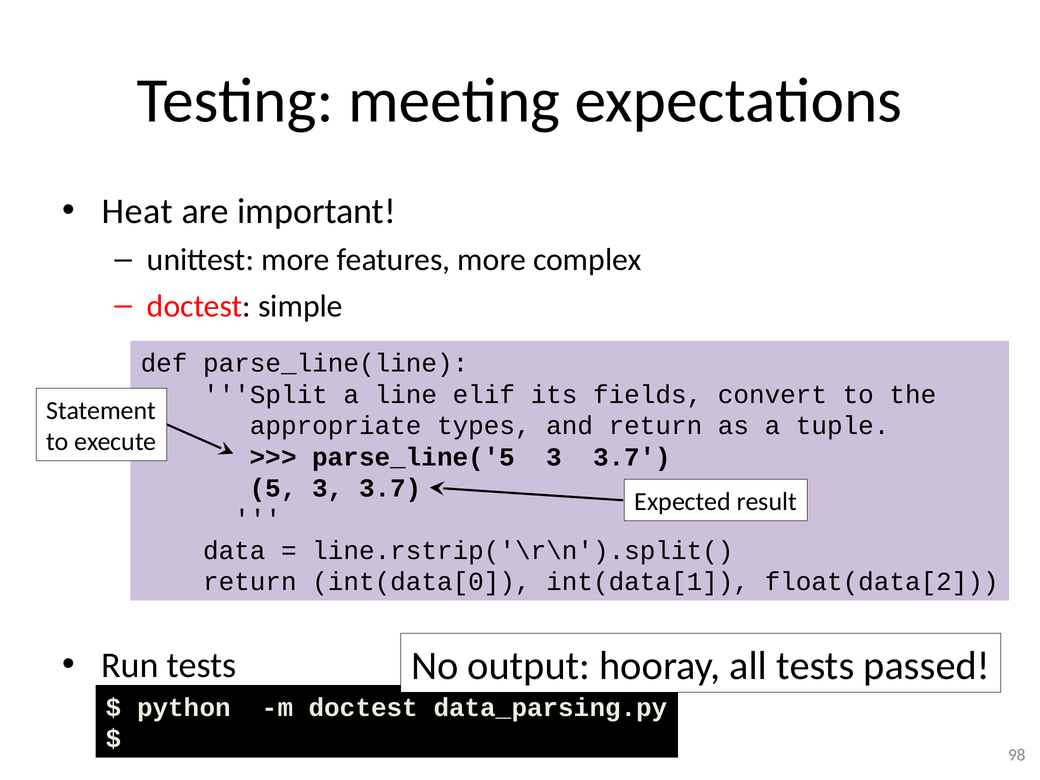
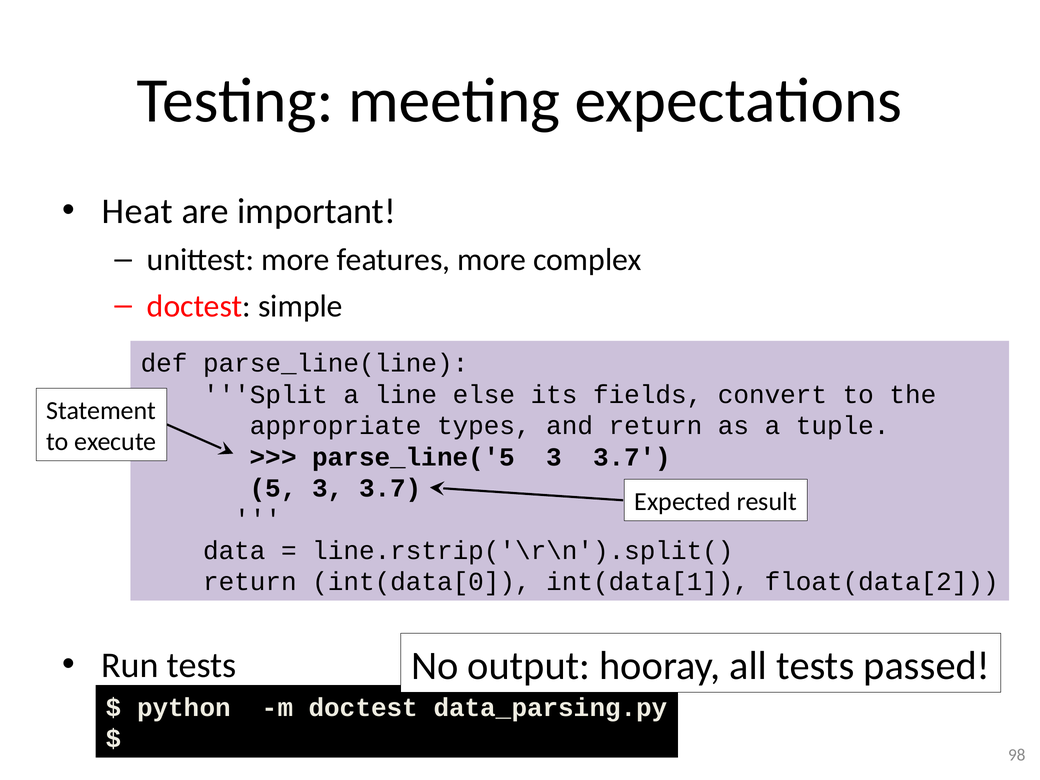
elif: elif -> else (484, 395)
